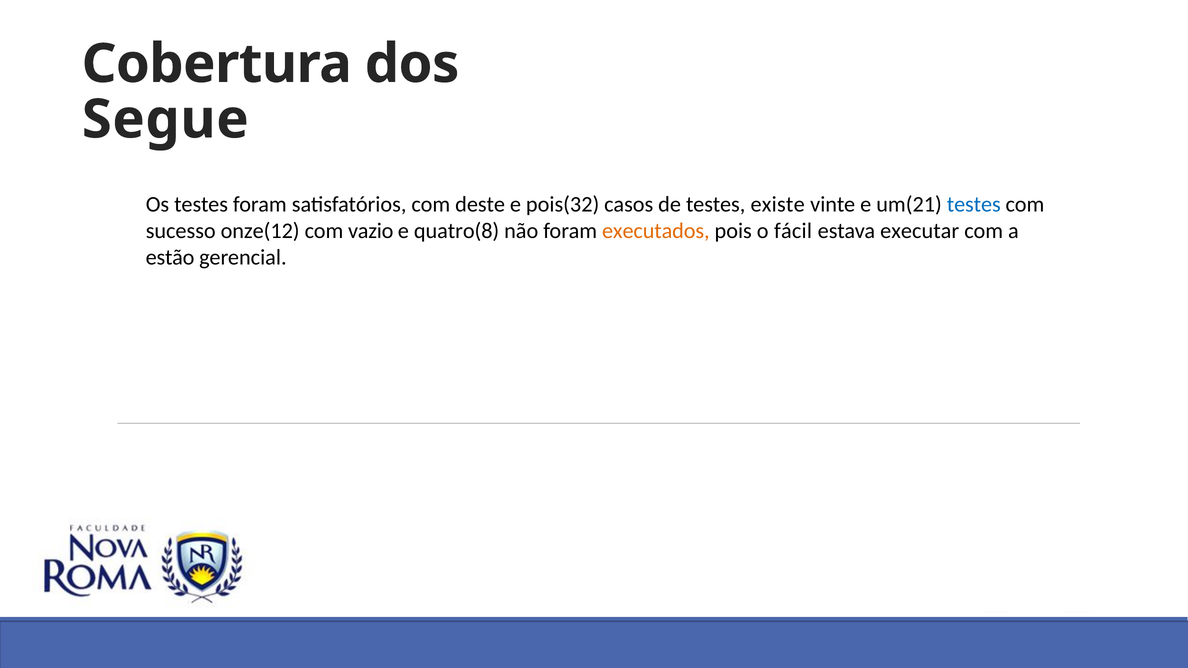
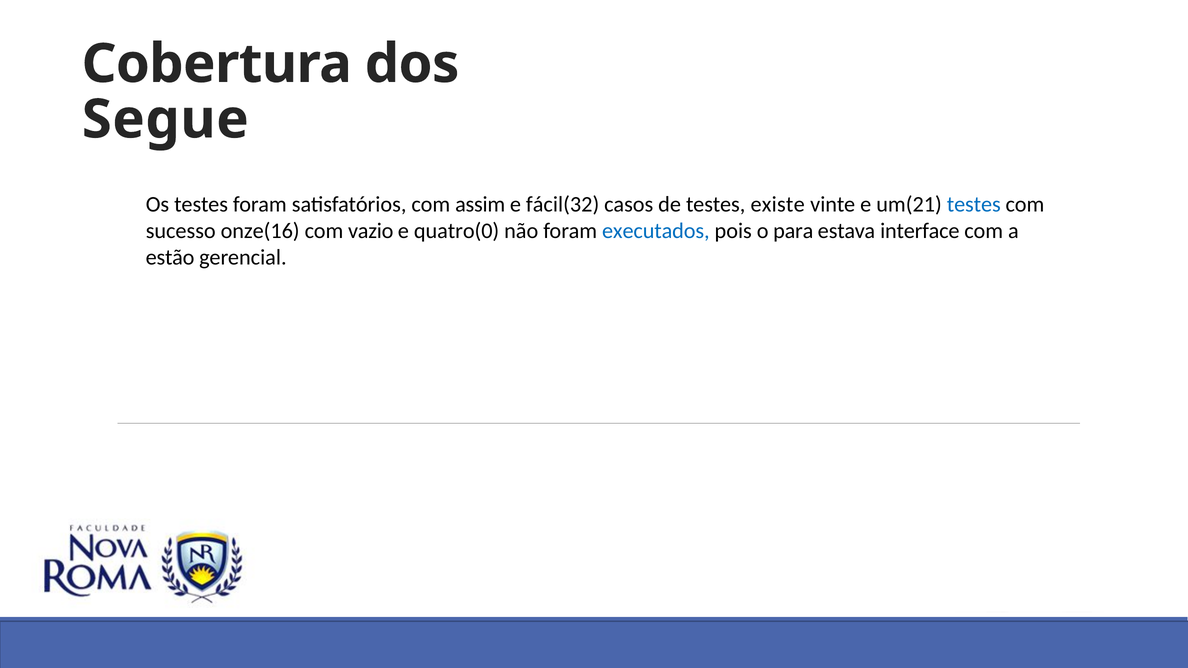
deste: deste -> assim (480, 204)
pois(32: pois(32 -> fácil(32 (563, 204)
onze(12: onze(12 -> onze(16 (260, 231)
quatro(8: quatro(8 -> quatro(0 (457, 231)
executados colour: orange -> blue (656, 231)
fácil: fácil -> para (793, 231)
executar: executar -> interface (920, 231)
